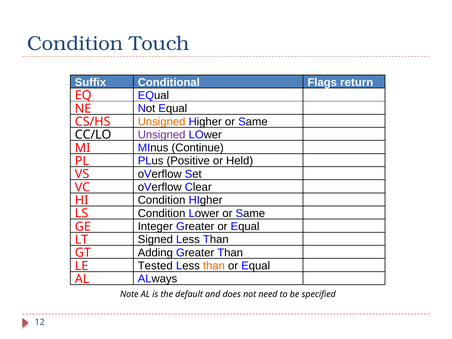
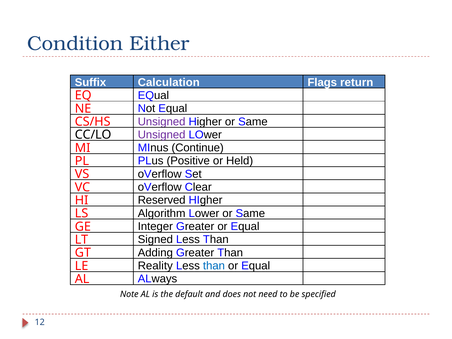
Touch: Touch -> Either (159, 44)
Conditional: Conditional -> Calculation (169, 82)
Unsigned colour: orange -> purple (162, 122)
Condition: Condition -> Reserved (162, 200)
Condition: Condition -> Algorithm (162, 213)
Tested: Tested -> Reality (155, 266)
than colour: orange -> blue (214, 266)
